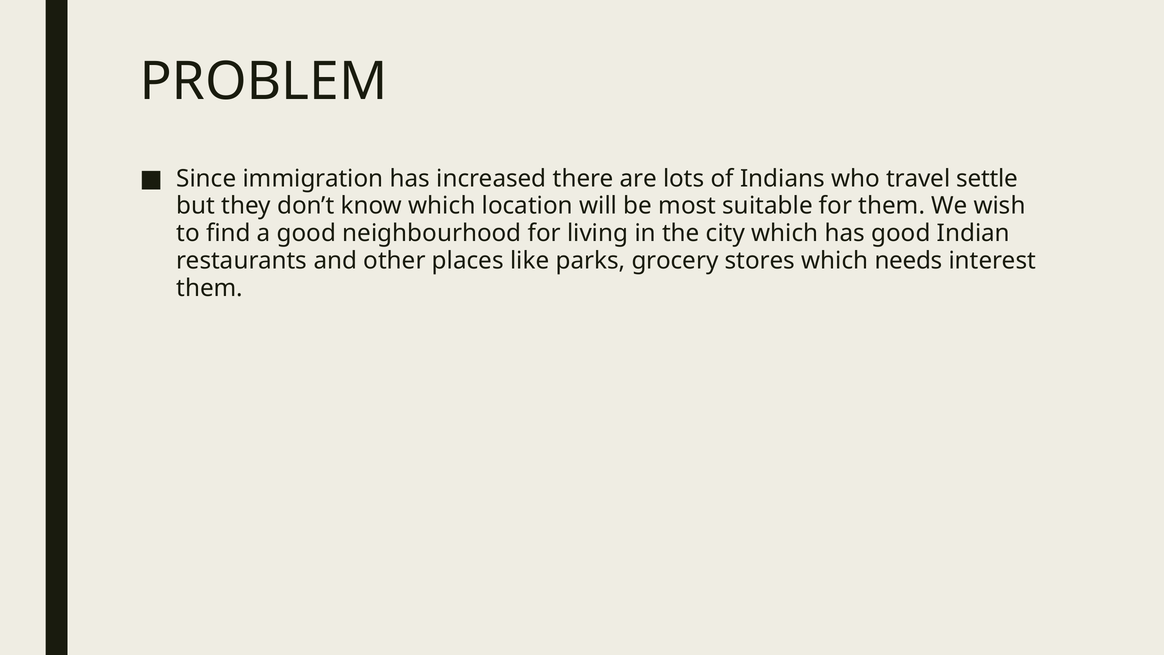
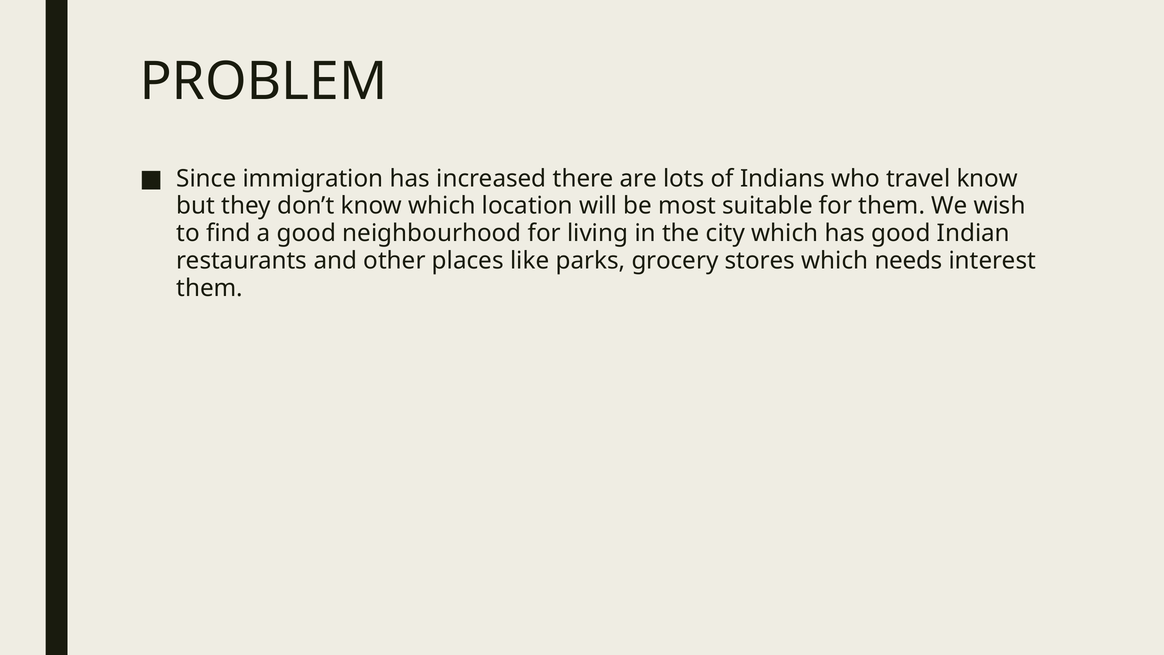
travel settle: settle -> know (987, 178)
